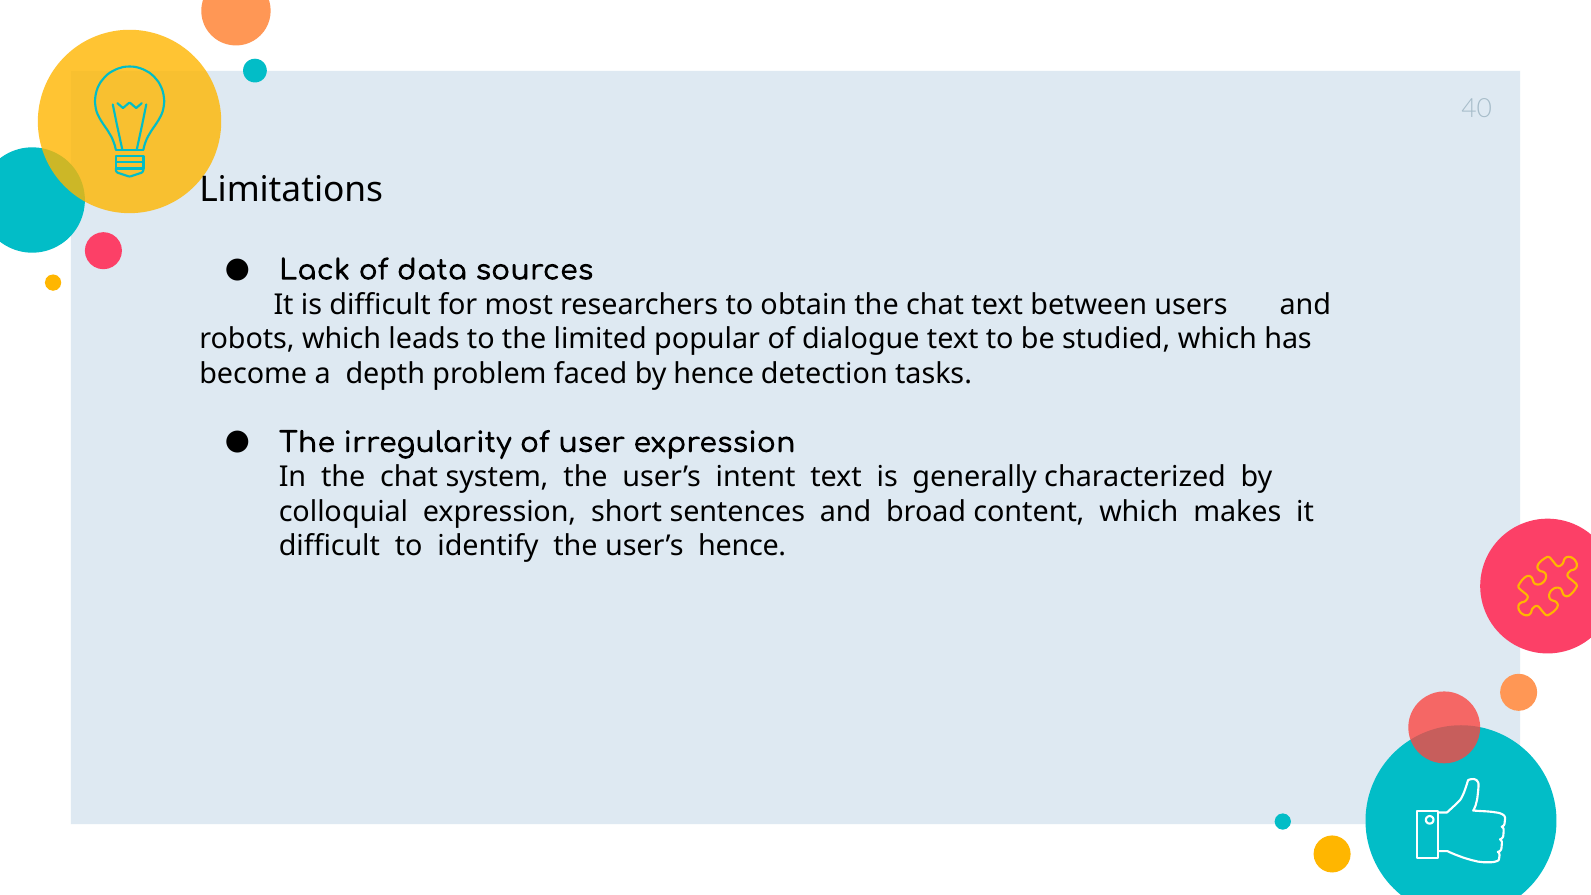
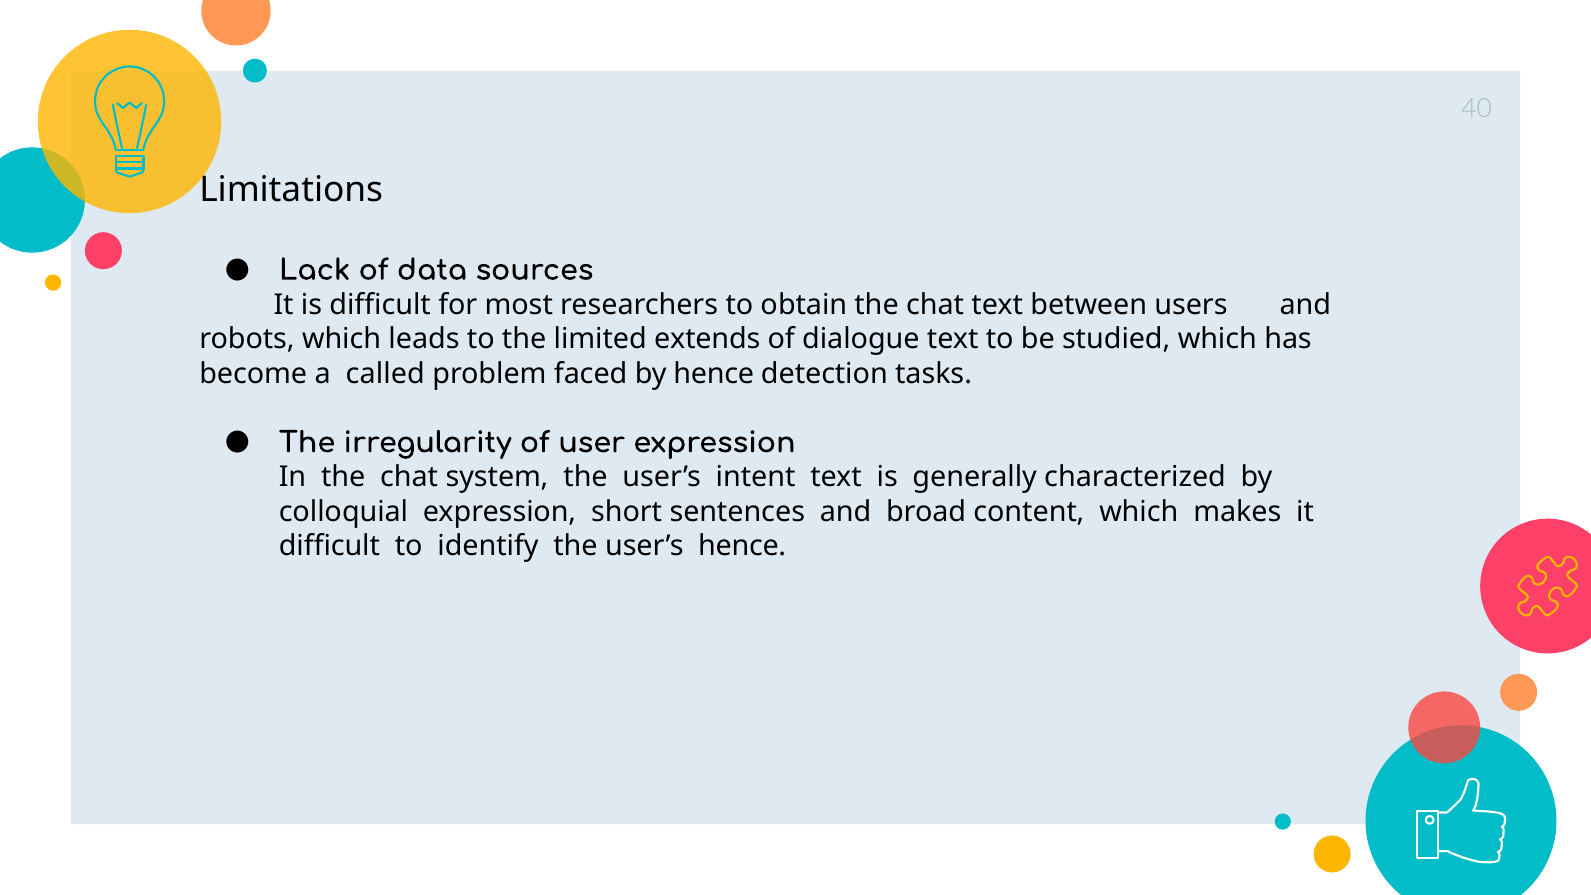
popular: popular -> extends (707, 339)
depth: depth -> called (385, 374)
